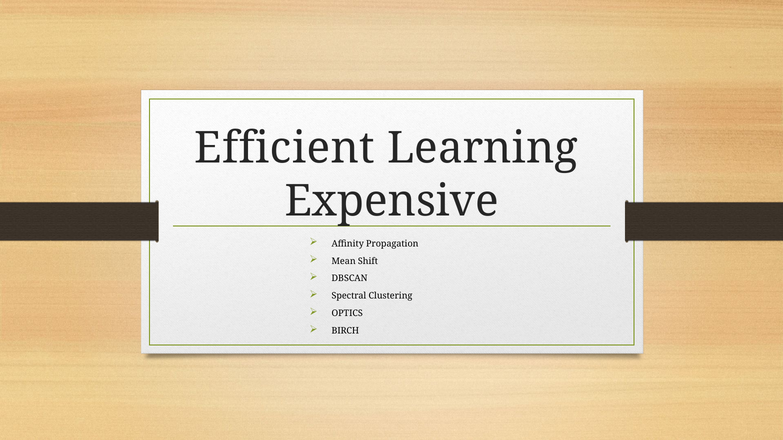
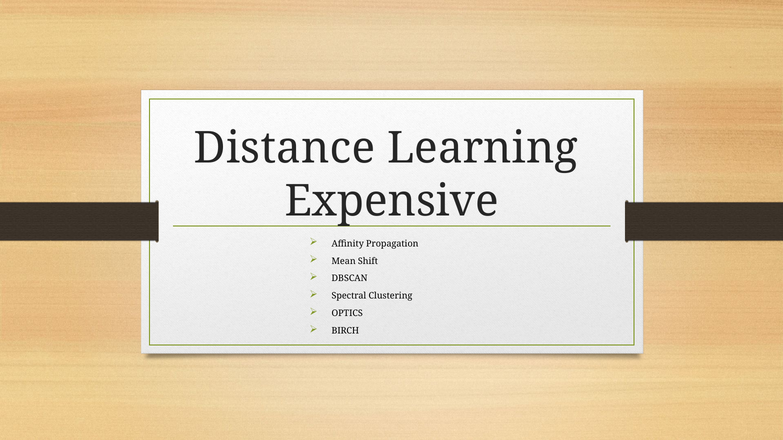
Efficient: Efficient -> Distance (285, 148)
